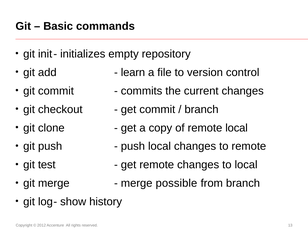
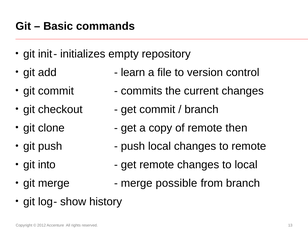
remote local: local -> then (236, 128)
test: test -> into (47, 165)
